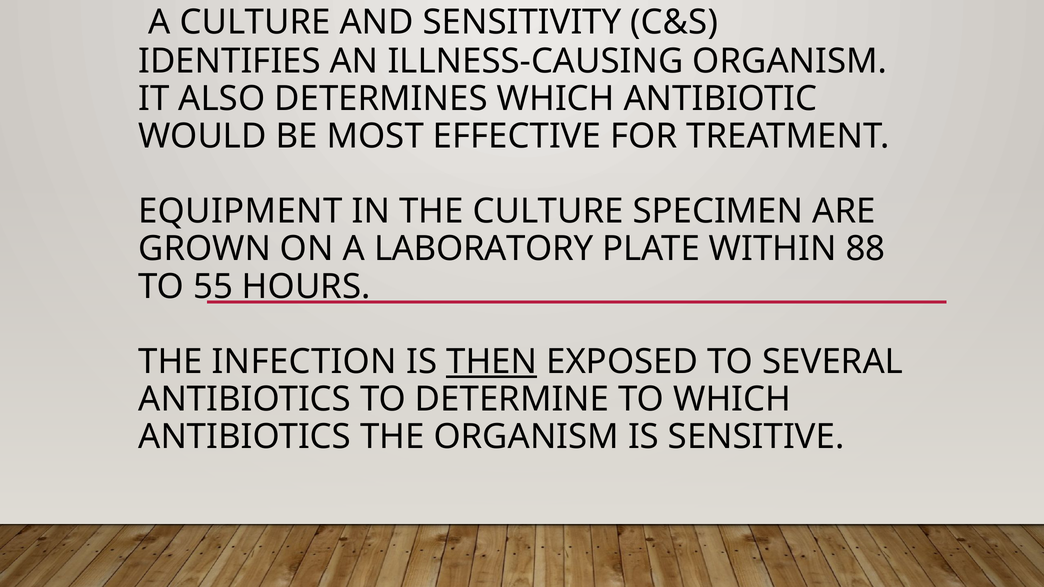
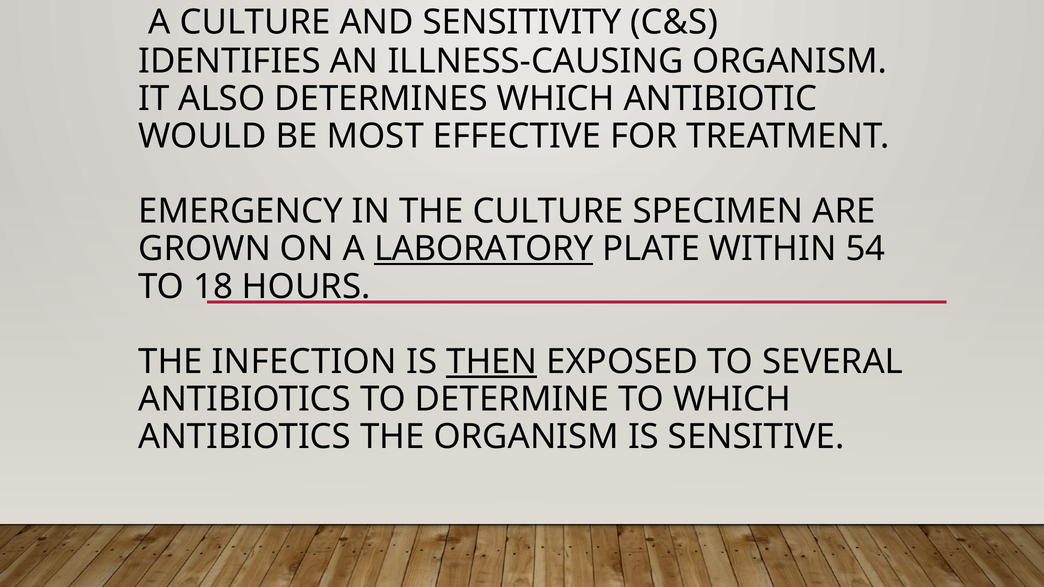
EQUIPMENT: EQUIPMENT -> EMERGENCY (241, 211)
LABORATORY underline: none -> present (484, 249)
88: 88 -> 54 (865, 249)
55: 55 -> 18 (213, 287)
